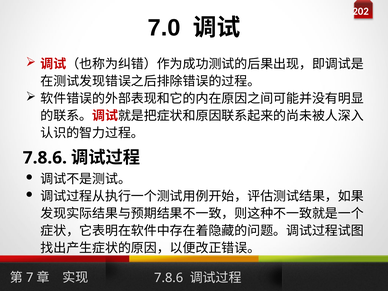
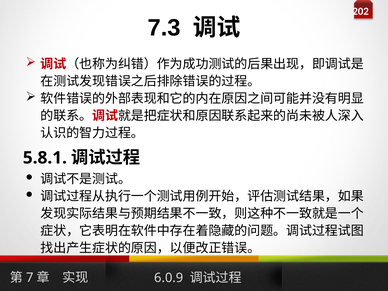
7.0: 7.0 -> 7.3 (164, 28)
7.8.6: 7.8.6 -> 5.8.1 (45, 158)
7.8.6: 7.8.6 -> 6.0.9 (169, 278)
